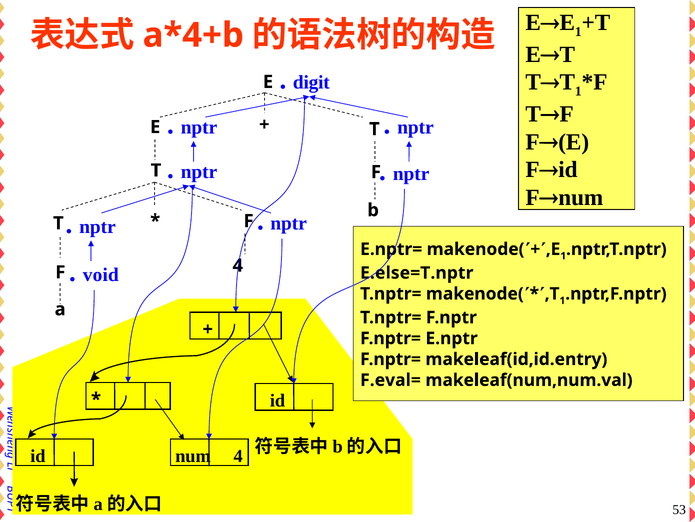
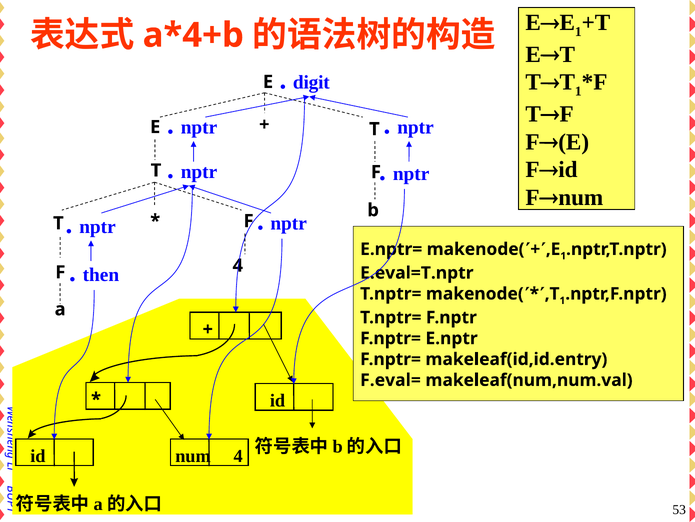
void: void -> then (101, 274)
E.else=T.nptr: E.else=T.nptr -> E.eval=T.nptr (417, 273)
